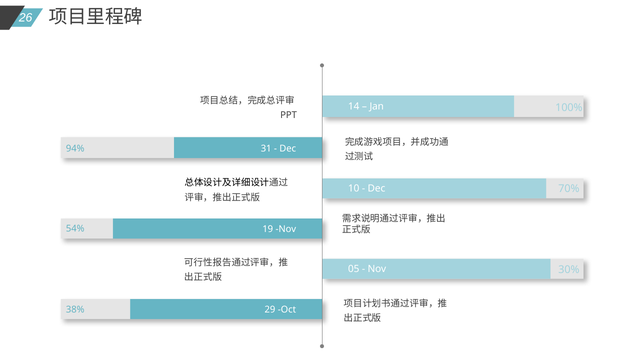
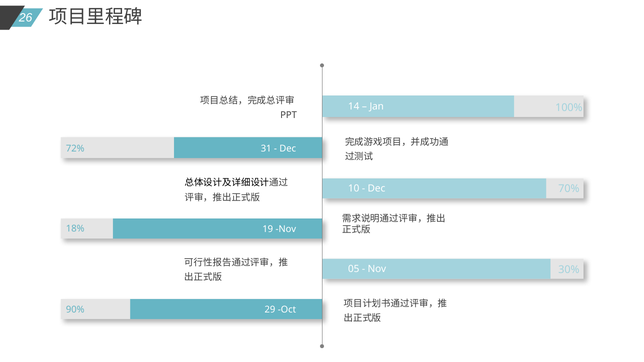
94%: 94% -> 72% (75, 149)
54%: 54% -> 18% (75, 229)
38%: 38% -> 90% (75, 310)
